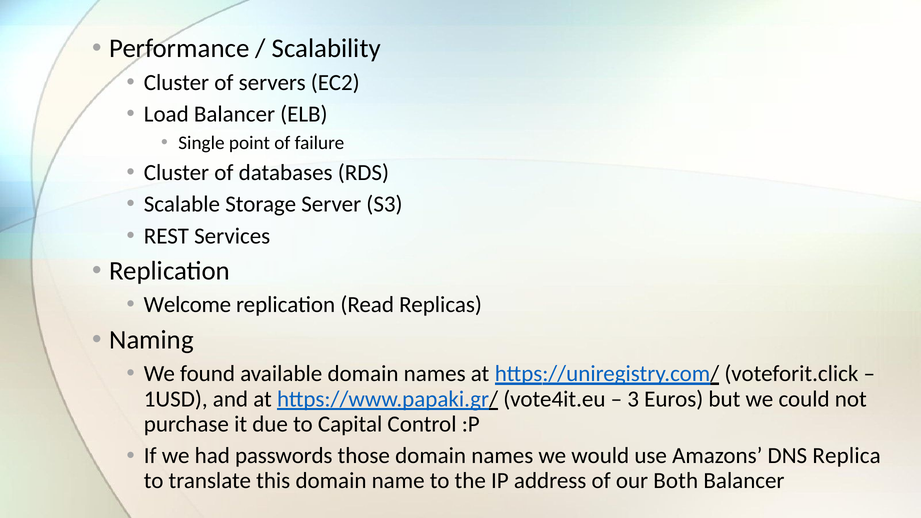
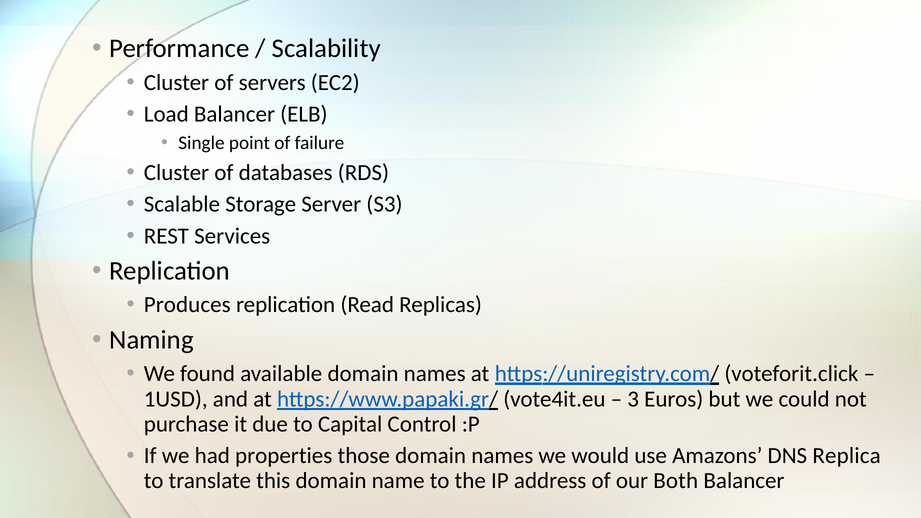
Welcome: Welcome -> Produces (187, 305)
passwords: passwords -> properties (284, 456)
